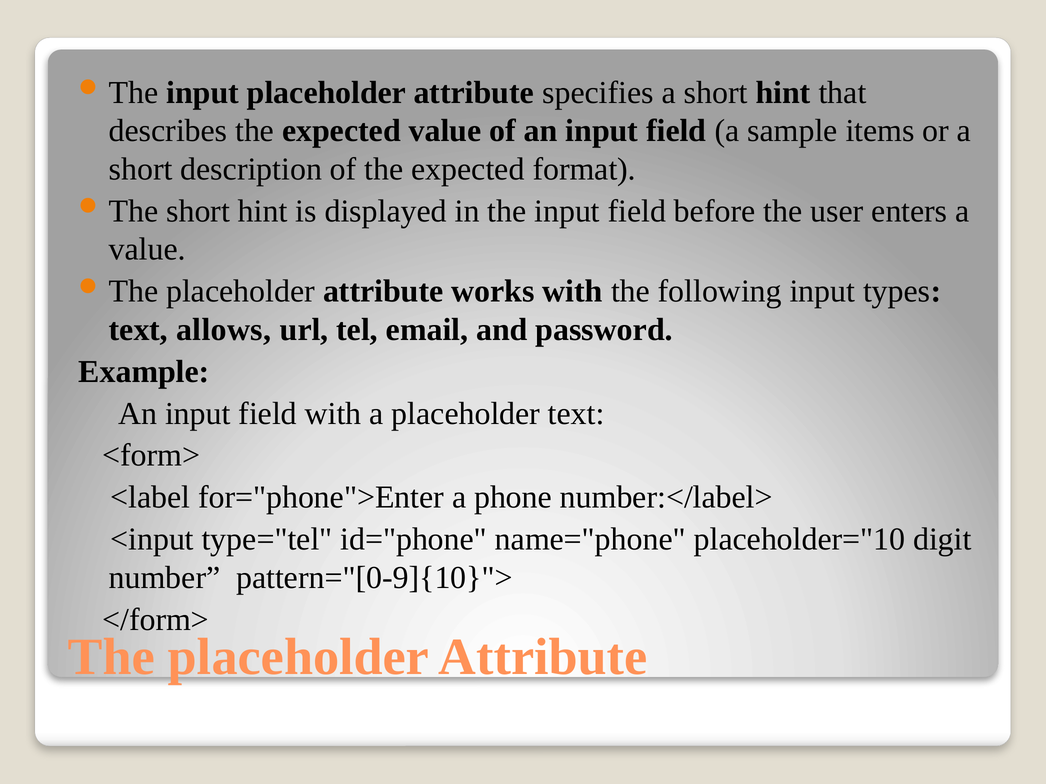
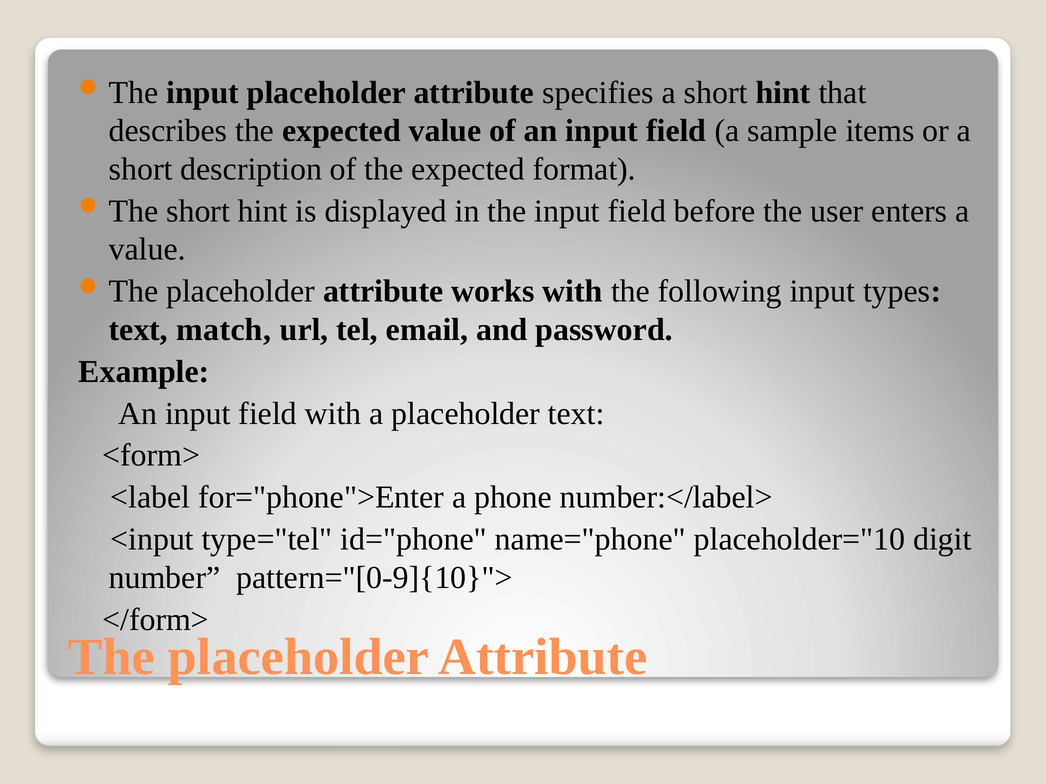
allows: allows -> match (224, 330)
